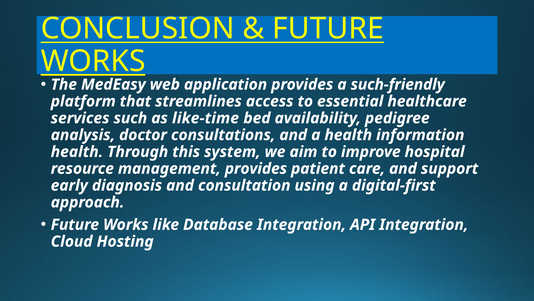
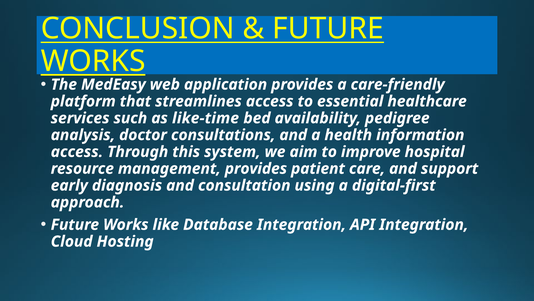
such-friendly: such-friendly -> care-friendly (398, 84)
health: health -> access (77, 152)
